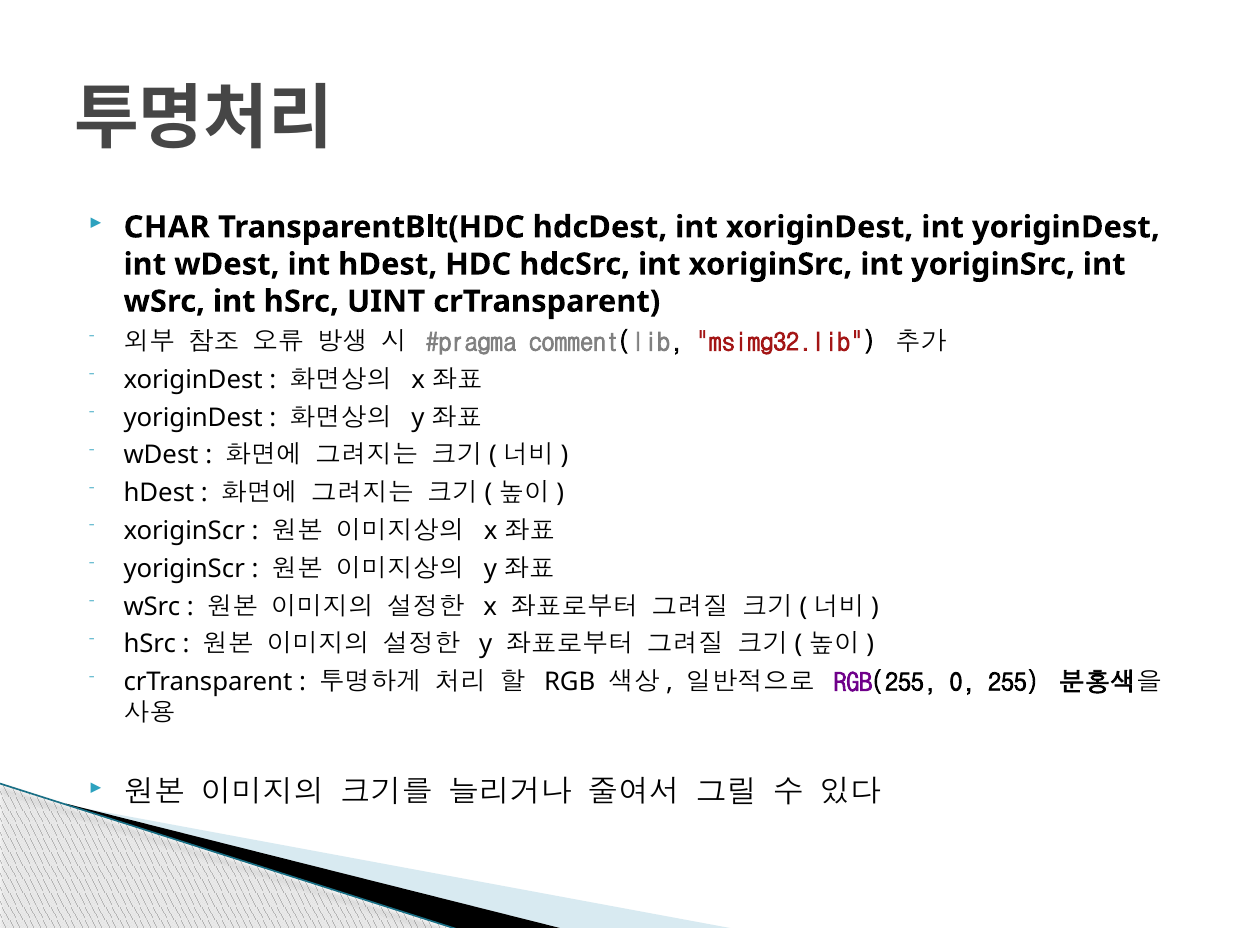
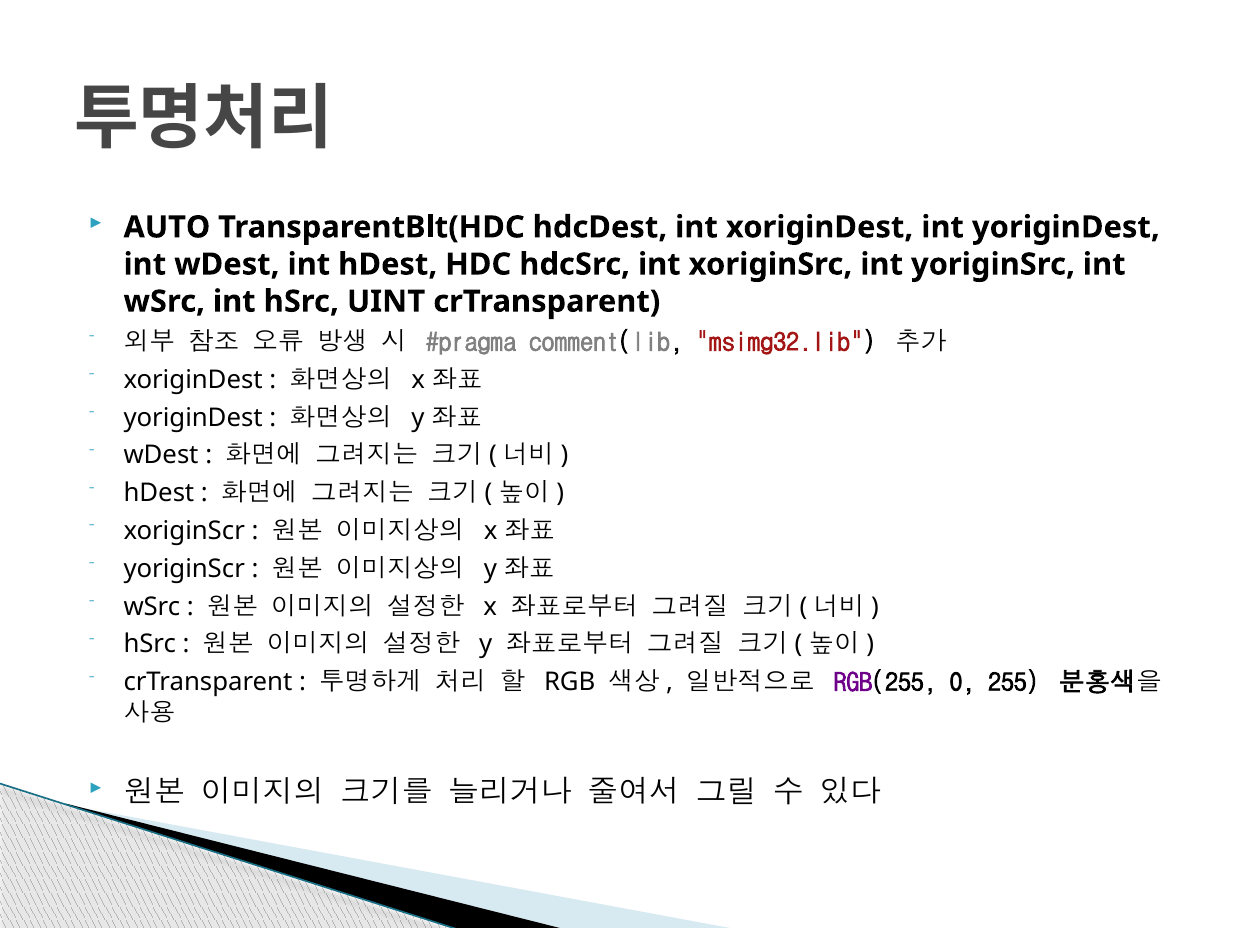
CHAR: CHAR -> AUTO (167, 227)
